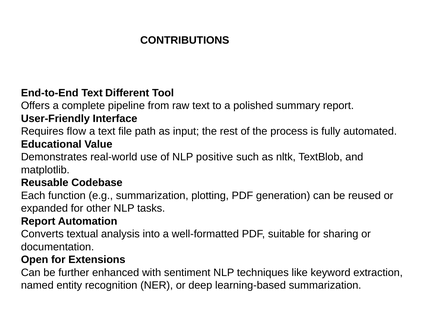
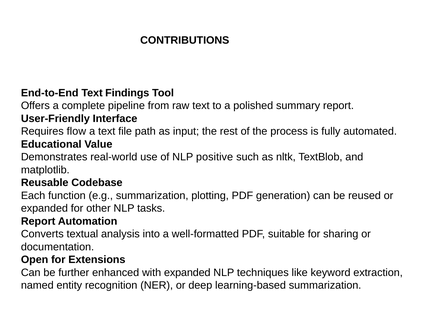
Different: Different -> Findings (127, 93)
with sentiment: sentiment -> expanded (187, 273)
